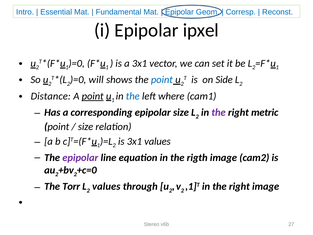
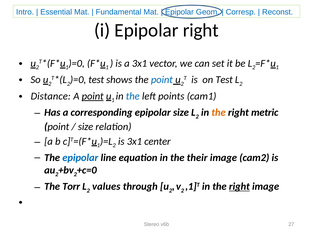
Epipolar ipxel: ipxel -> right (201, 30)
will: will -> test (96, 80)
on Side: Side -> Test (224, 80)
where: where -> points (171, 96)
the colour: purple -> orange (219, 112)
3x1 values: values -> center (157, 141)
epipolar colour: purple -> blue (80, 157)
rigth: rigth -> their (197, 157)
right underline: none -> present (239, 186)
